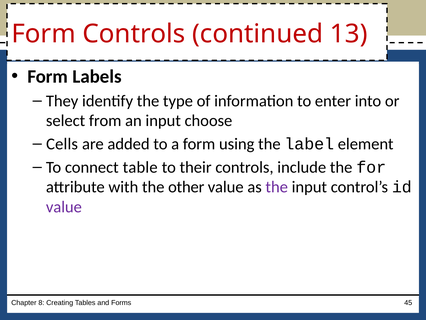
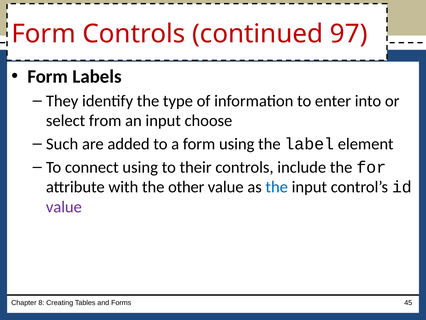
13: 13 -> 97 (349, 34)
Cells: Cells -> Such (62, 144)
connect table: table -> using (140, 167)
the colour: purple -> blue (277, 187)
